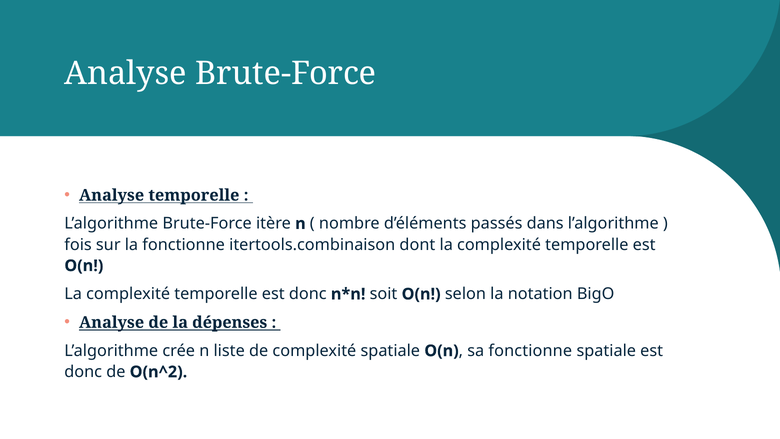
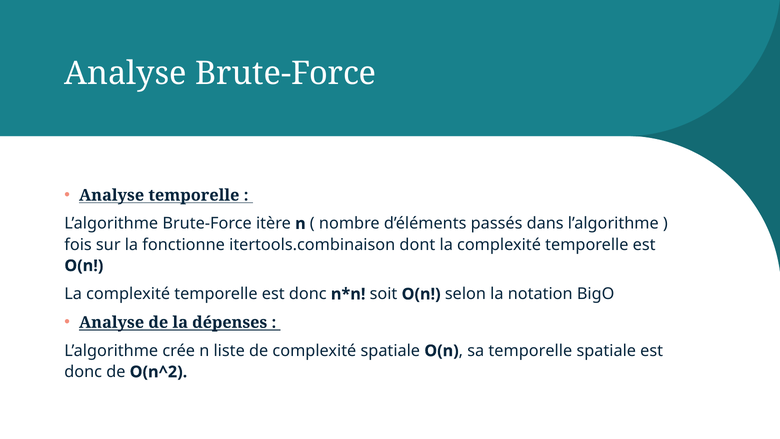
sa fonctionne: fonctionne -> temporelle (530, 351)
